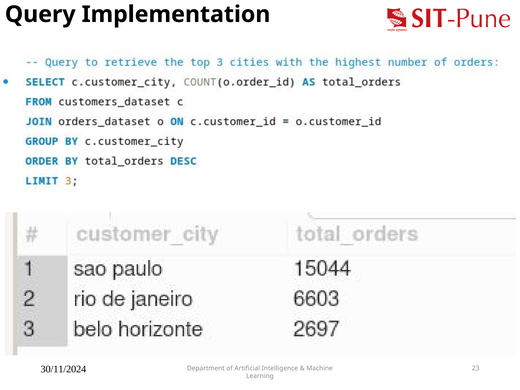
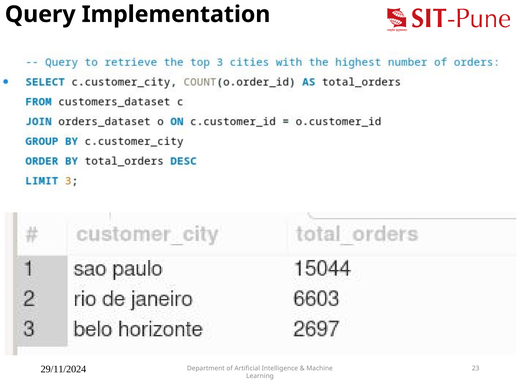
30/11/2024: 30/11/2024 -> 29/11/2024 (63, 369)
